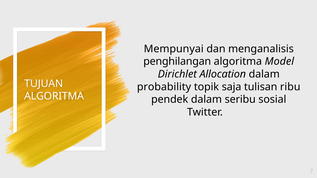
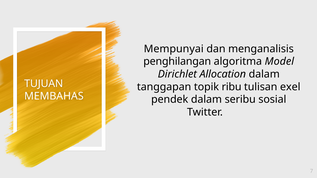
probability: probability -> tanggapan (164, 87)
saja: saja -> ribu (232, 87)
ribu: ribu -> exel (290, 87)
ALGORITMA: ALGORITMA -> MEMBAHAS (54, 96)
